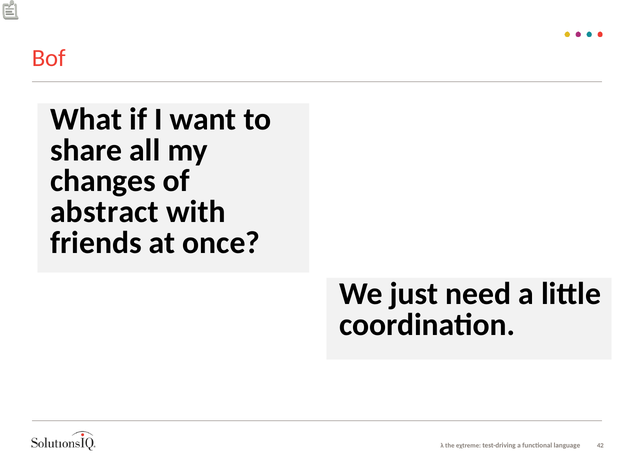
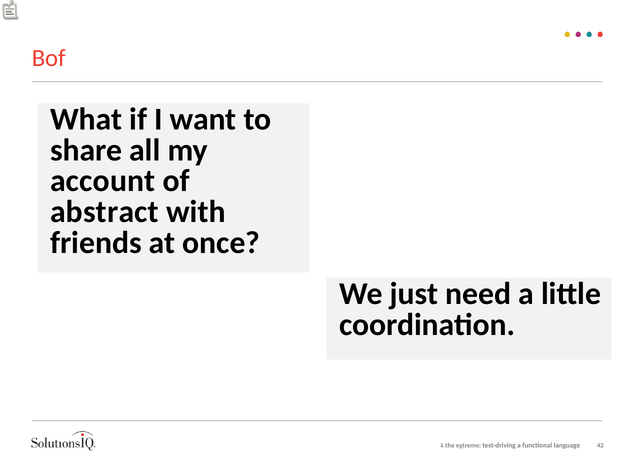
changes: changes -> account (103, 181)
